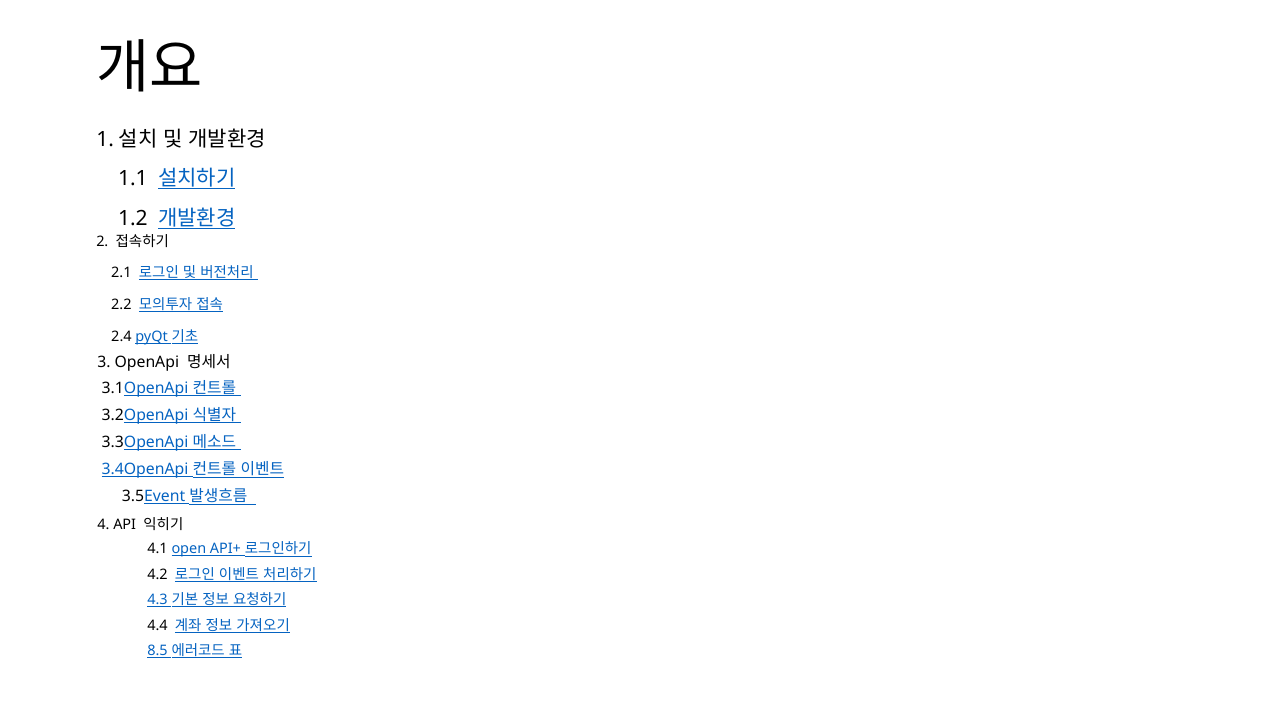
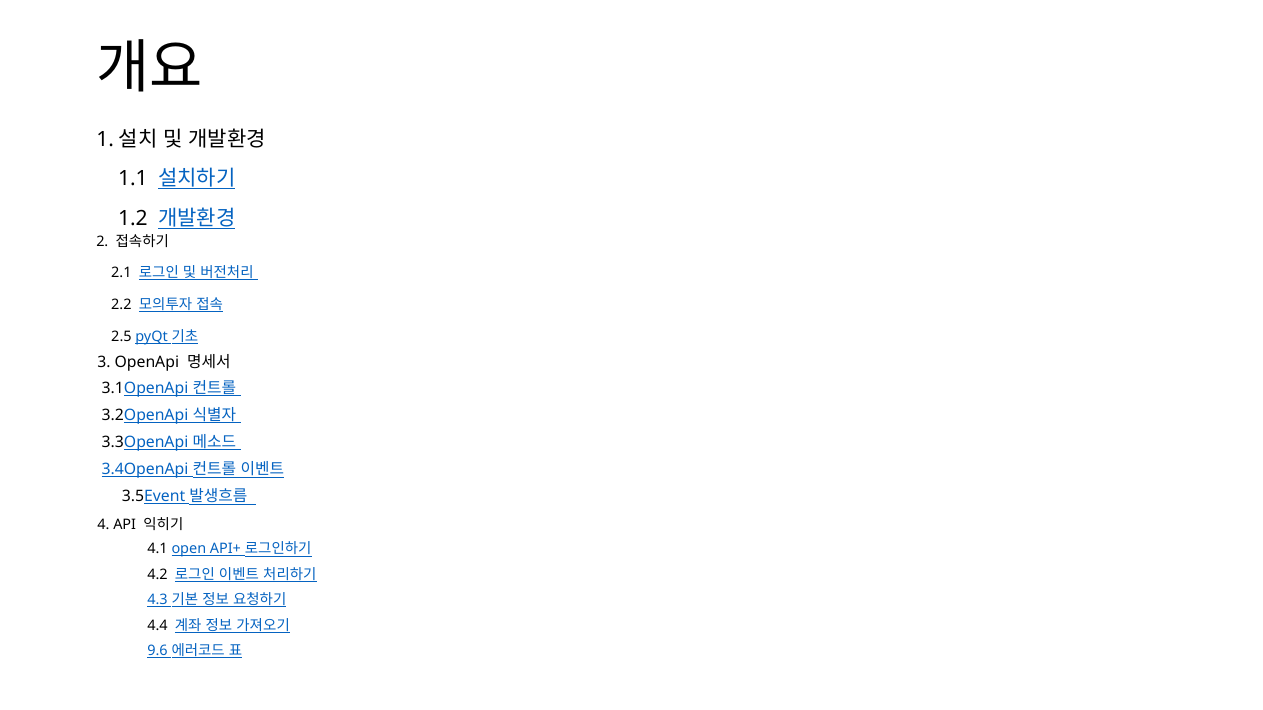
2.4: 2.4 -> 2.5 (121, 337)
8.5: 8.5 -> 9.6 (158, 651)
